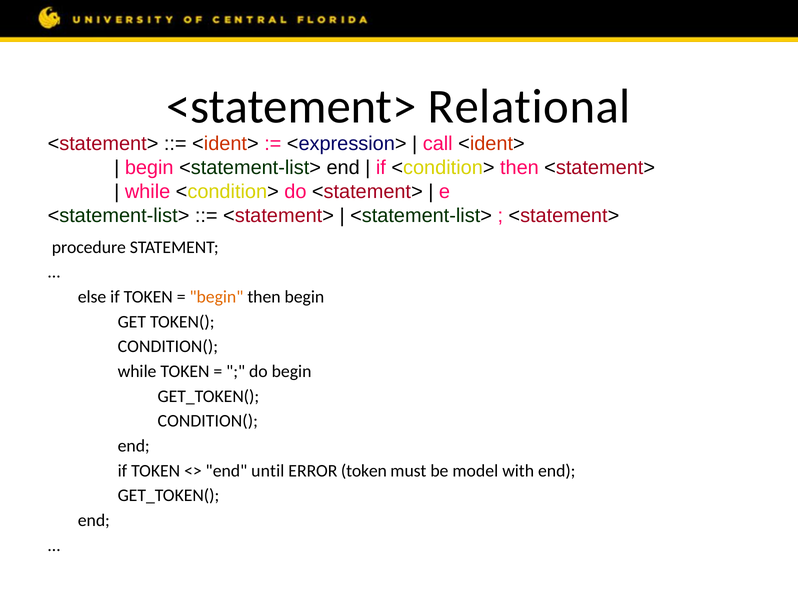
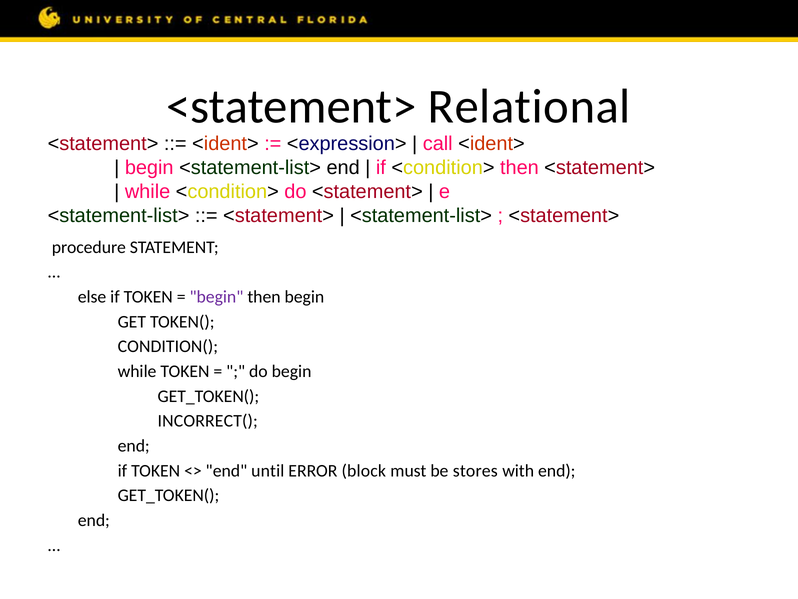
begin colour: orange -> purple (216, 297)
CONDITION(: CONDITION( -> INCORRECT( (208, 421)
ERROR token: token -> block (364, 470)
model: model -> stores (475, 470)
